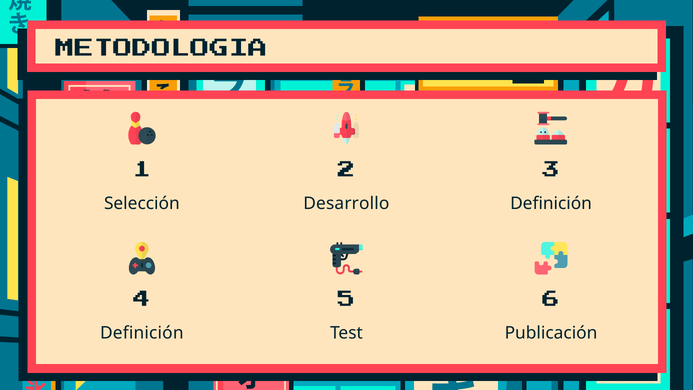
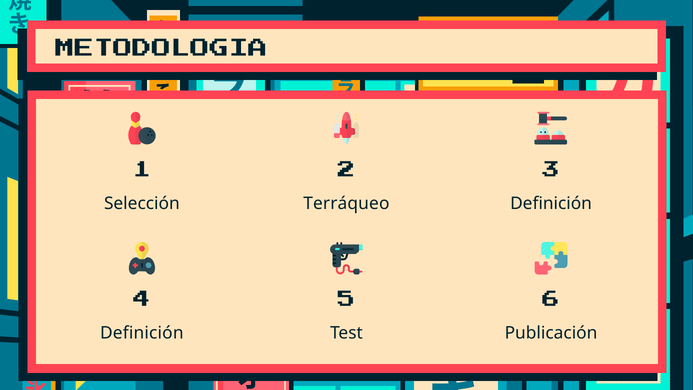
Desarrollo: Desarrollo -> Terráqueo (346, 203)
